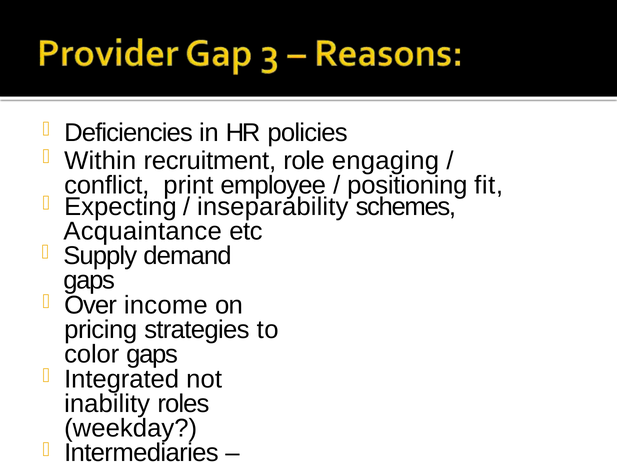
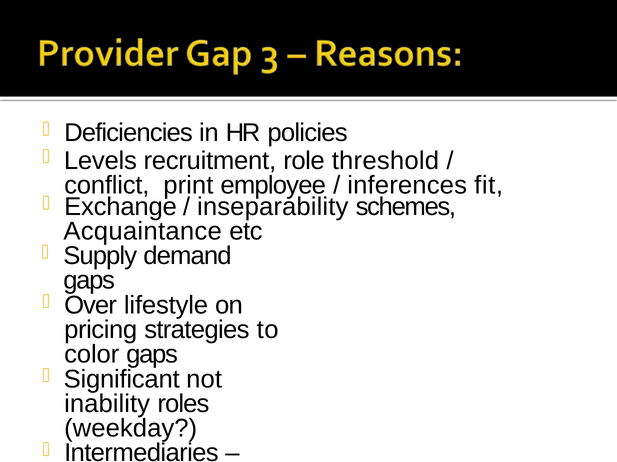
Within: Within -> Levels (100, 161)
engaging: engaging -> threshold (385, 161)
positioning: positioning -> inferences (407, 186)
Expecting: Expecting -> Exchange (121, 207)
income: income -> lifestyle (166, 306)
Integrated: Integrated -> Significant (122, 380)
